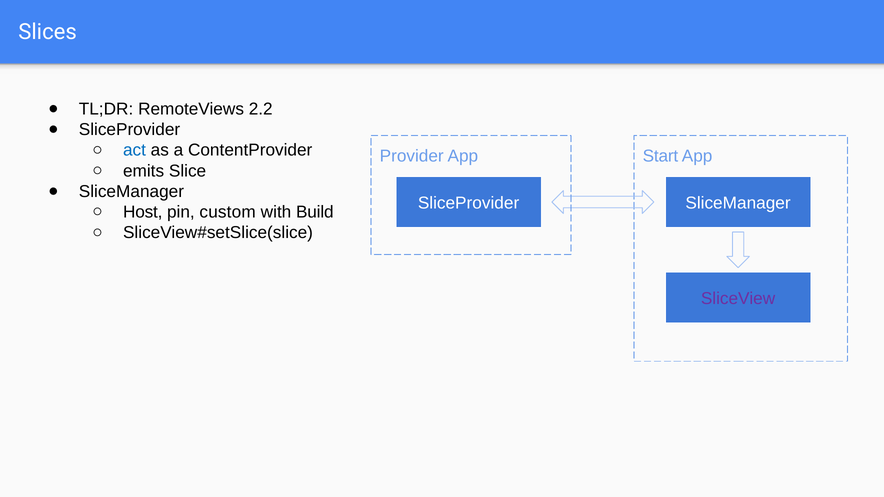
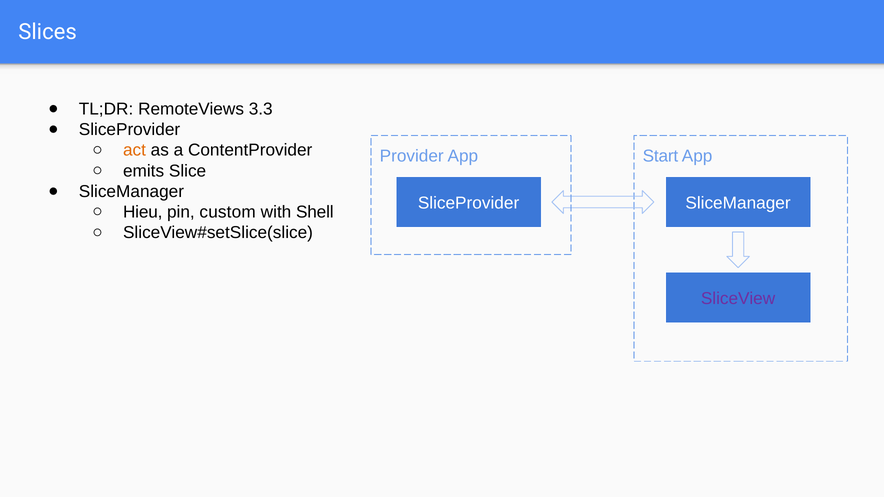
2.2: 2.2 -> 3.3 (261, 109)
act colour: blue -> orange (134, 150)
Host: Host -> Hieu (143, 212)
Build: Build -> Shell (315, 212)
